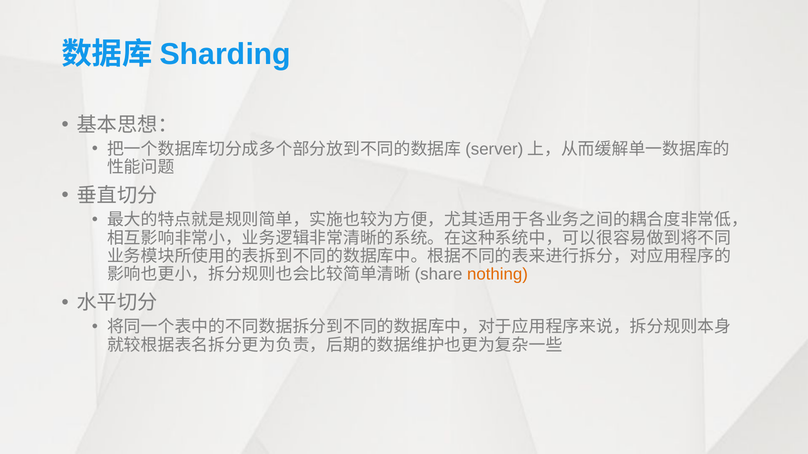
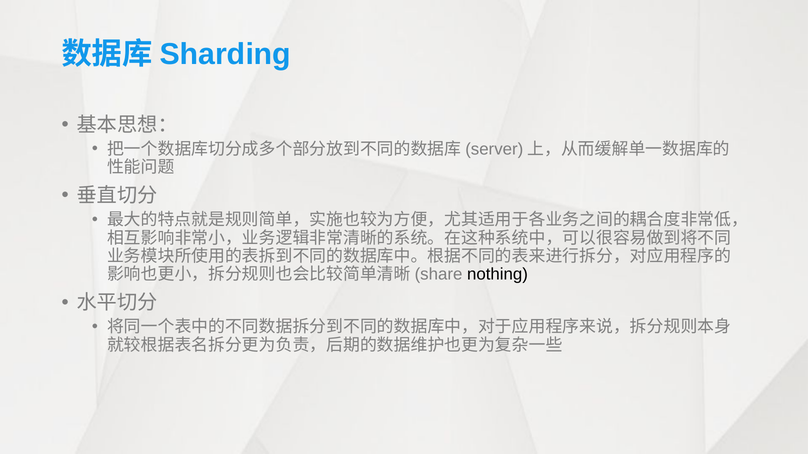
nothing colour: orange -> black (497, 275)
